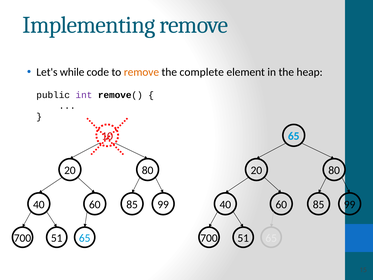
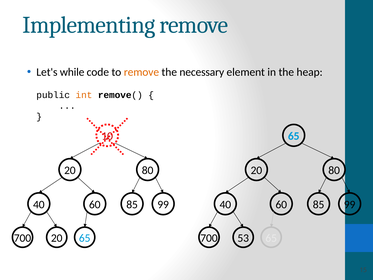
complete: complete -> necessary (202, 72)
int colour: purple -> orange (84, 95)
51: 51 -> 20 (57, 238)
51: 51 -> 53 (243, 238)
